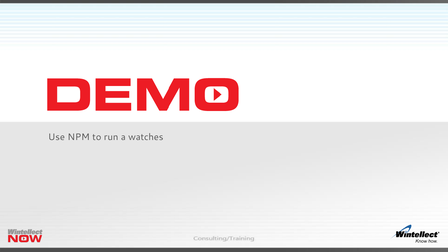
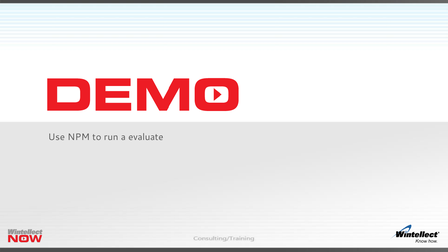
watches: watches -> evaluate (146, 137)
